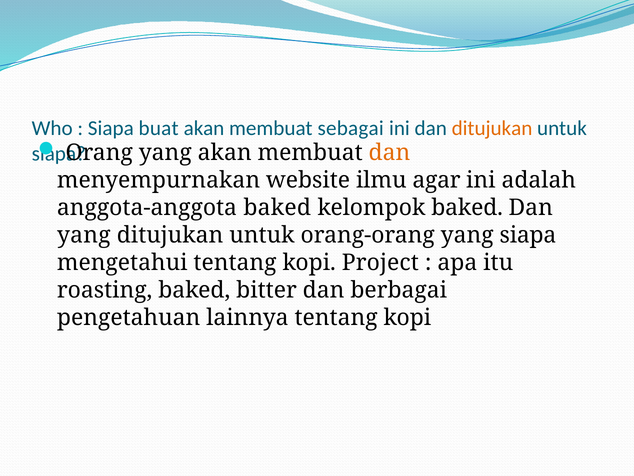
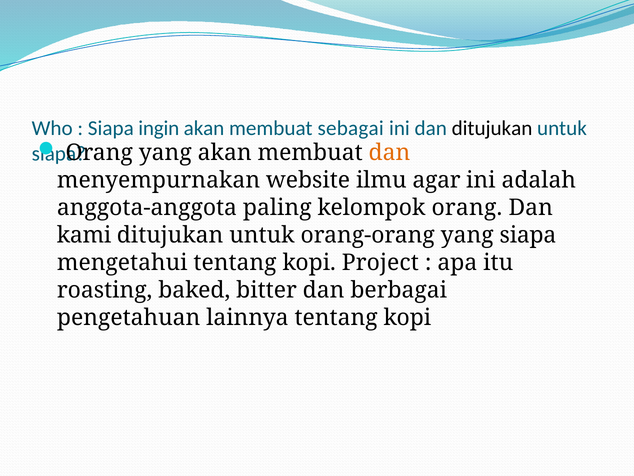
buat: buat -> ingin (159, 128)
ditujukan colour: orange -> black (492, 128)
anggota-anggota baked: baked -> paling (277, 208)
kelompok baked: baked -> orang (467, 208)
yang: yang -> kami (84, 235)
